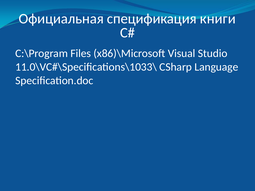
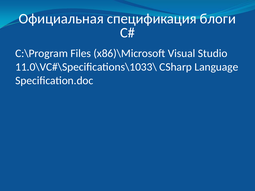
книги: книги -> блоги (218, 19)
